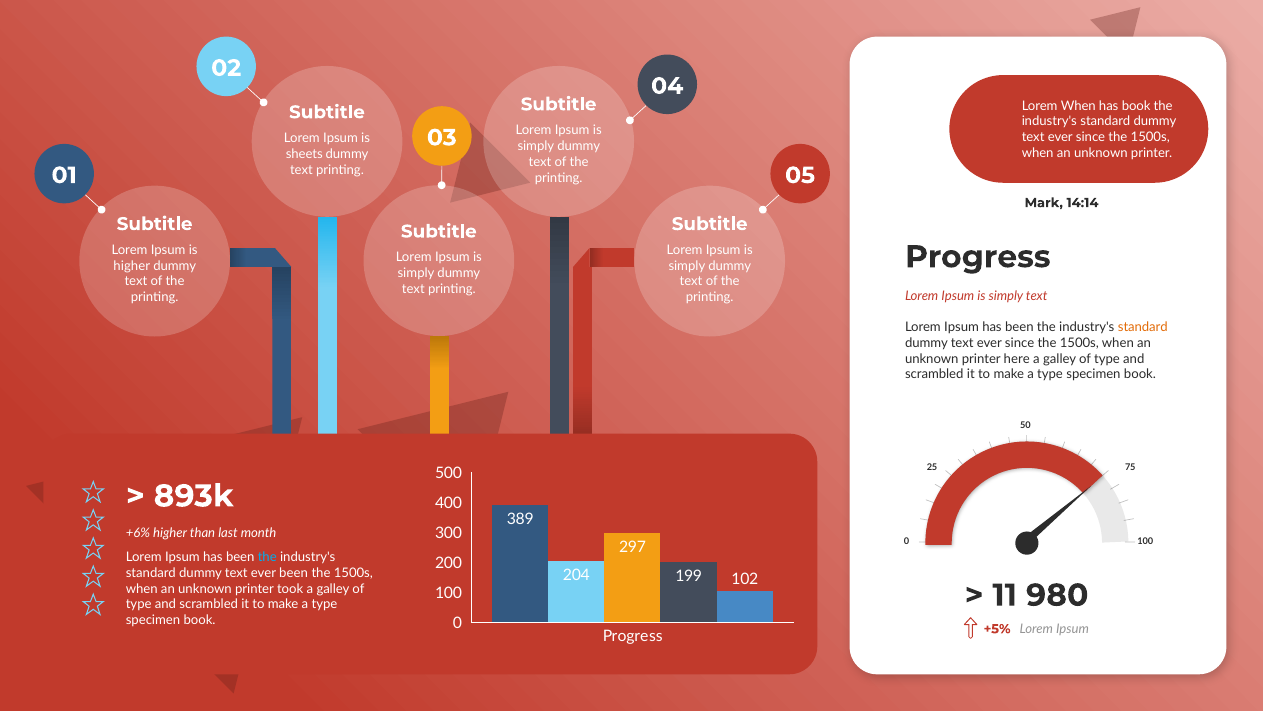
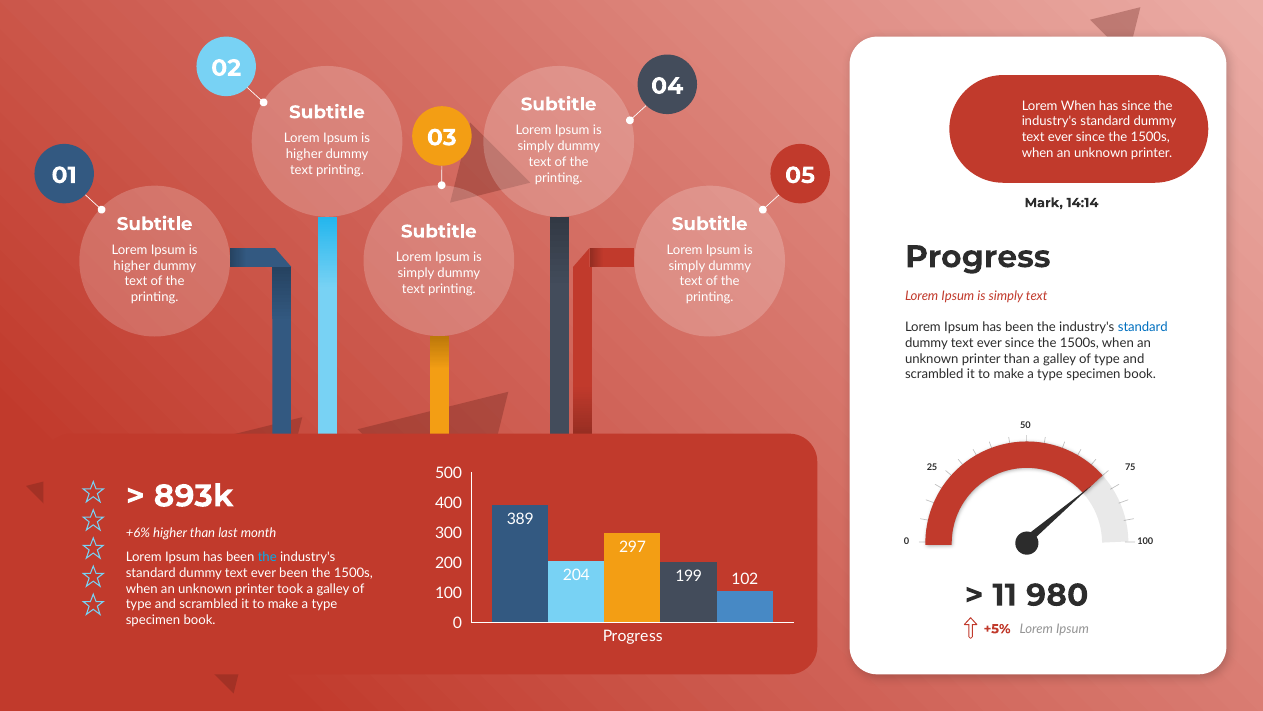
has book: book -> since (1136, 106)
sheets: sheets -> higher (304, 154)
standard colour: orange -> blue (1143, 327)
printer here: here -> than (1017, 358)
